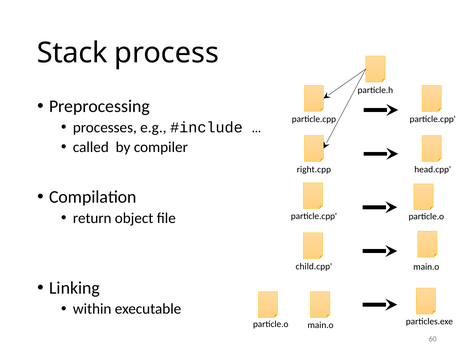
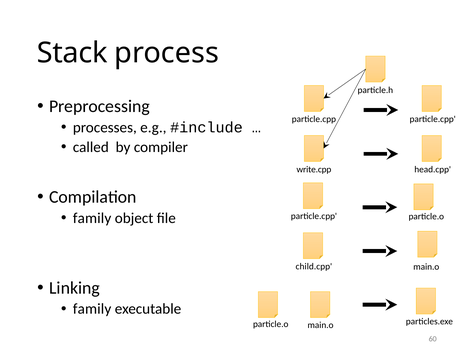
right.cpp: right.cpp -> write.cpp (314, 170)
return: return -> family (92, 218)
within: within -> family (92, 309)
